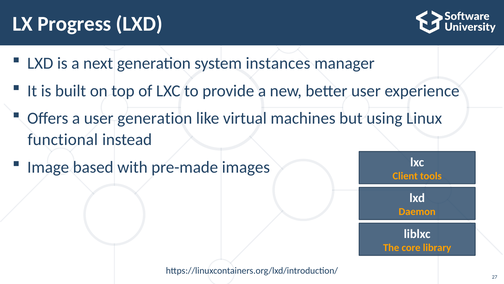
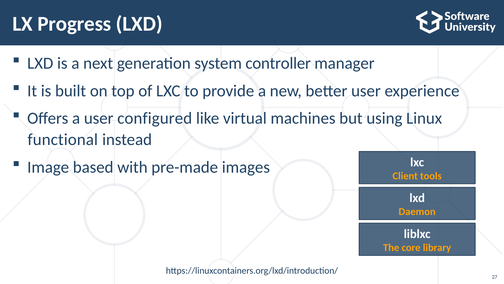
instances: instances -> controller (278, 63)
user generation: generation -> configured (155, 118)
